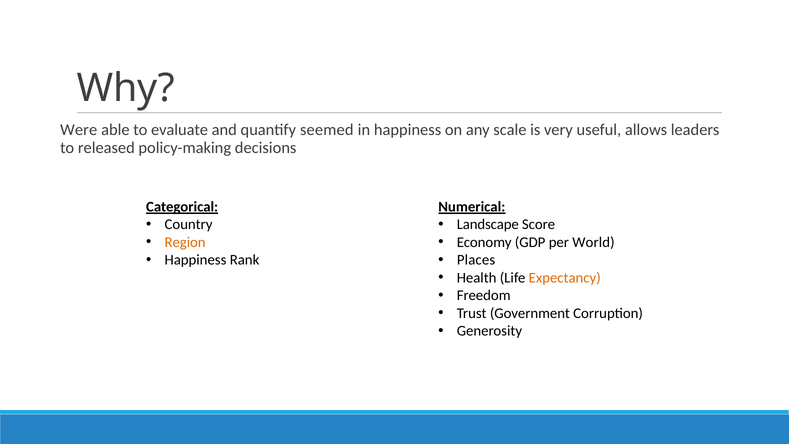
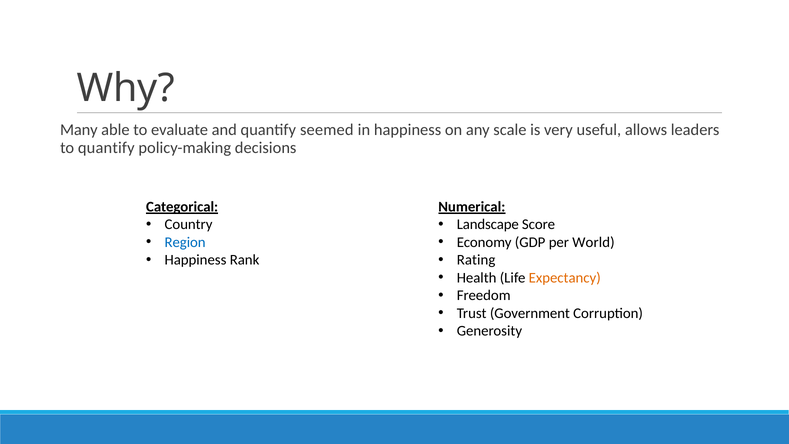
Were: Were -> Many (79, 130)
to released: released -> quantify (106, 148)
Region colour: orange -> blue (185, 242)
Places: Places -> Rating (476, 260)
